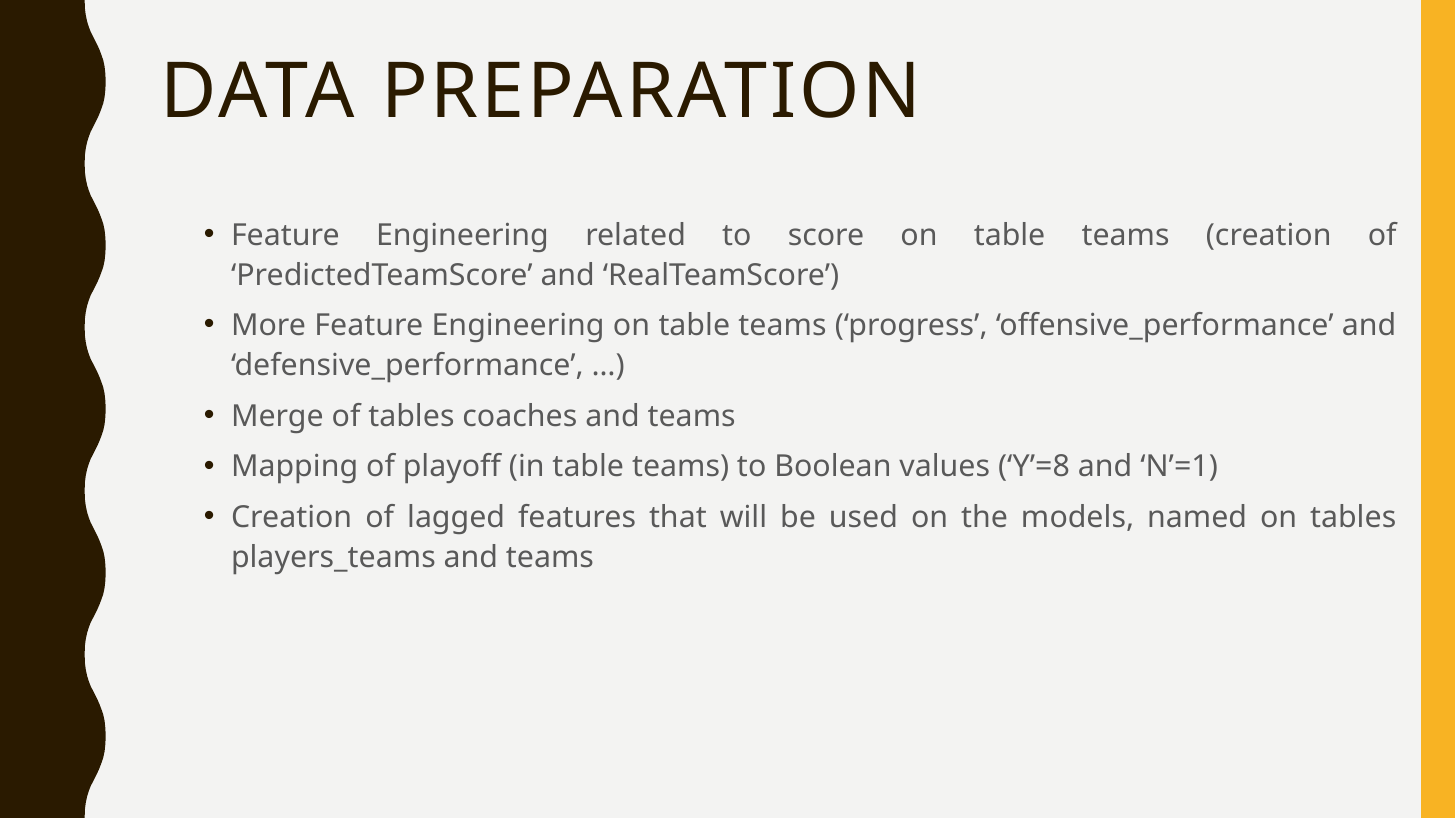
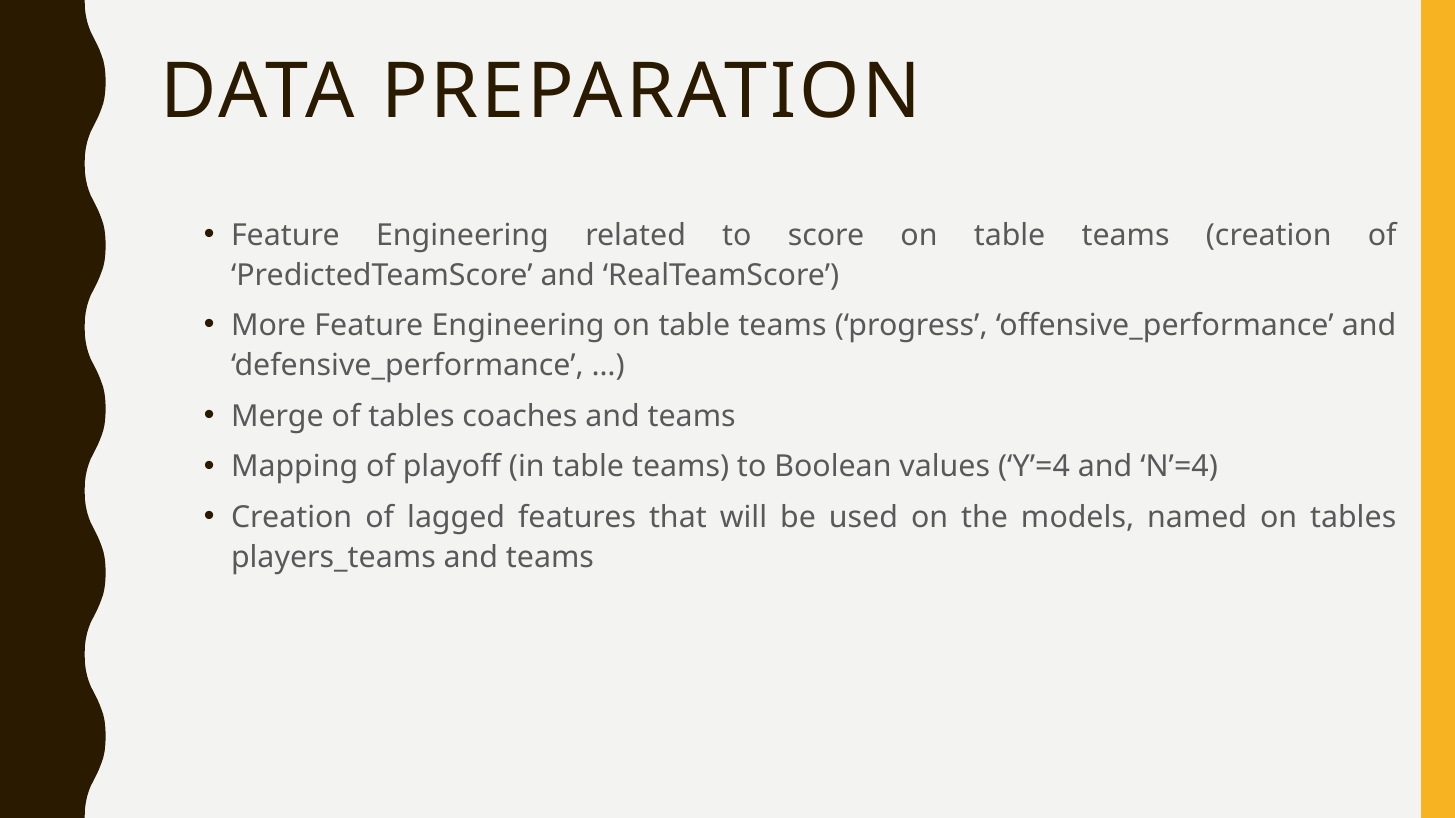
Y’=8: Y’=8 -> Y’=4 (1034, 467)
N’=1: N’=1 -> N’=4 (1179, 467)
